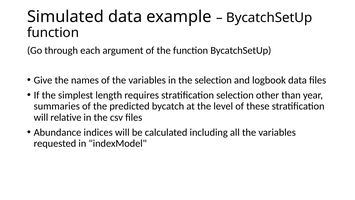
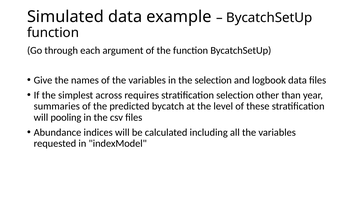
length: length -> across (109, 95)
relative: relative -> pooling (66, 117)
